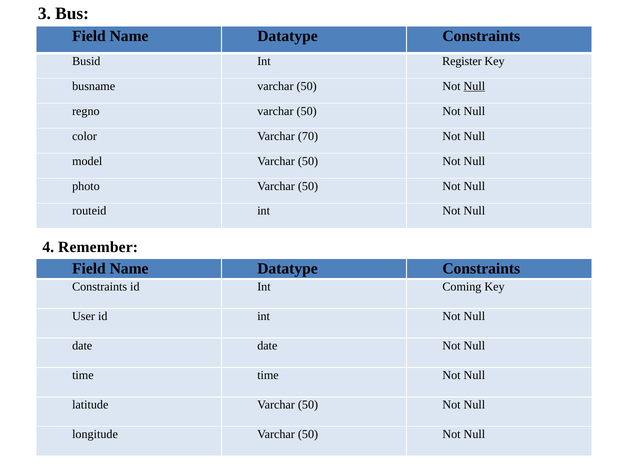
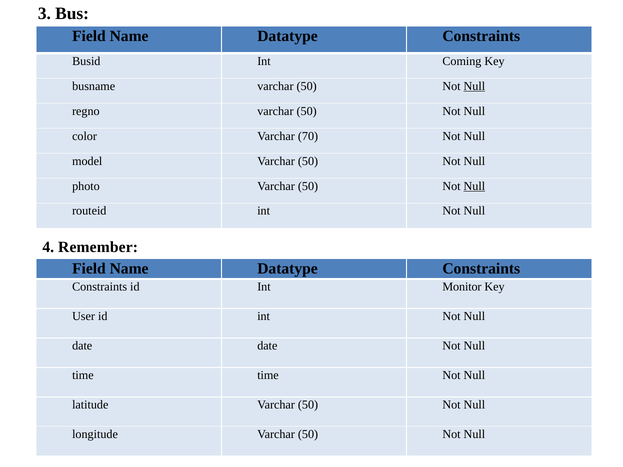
Register: Register -> Coming (462, 61)
Null underline: none -> present (474, 186)
Coming: Coming -> Monitor (462, 287)
